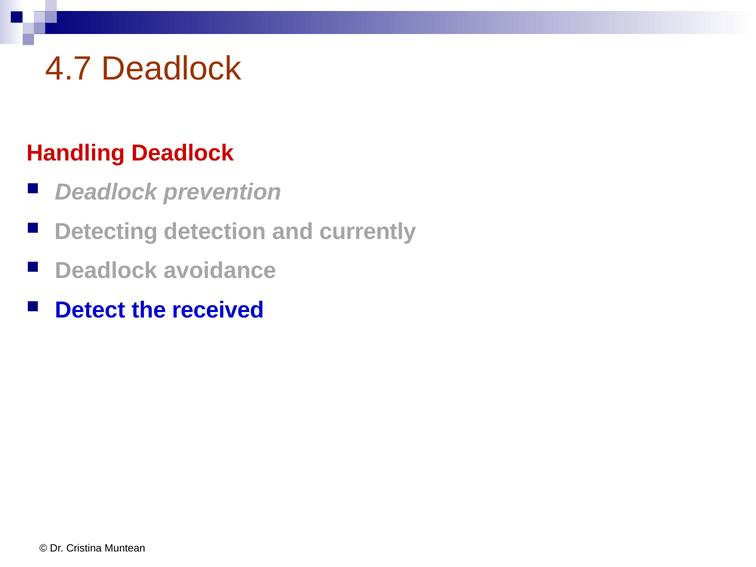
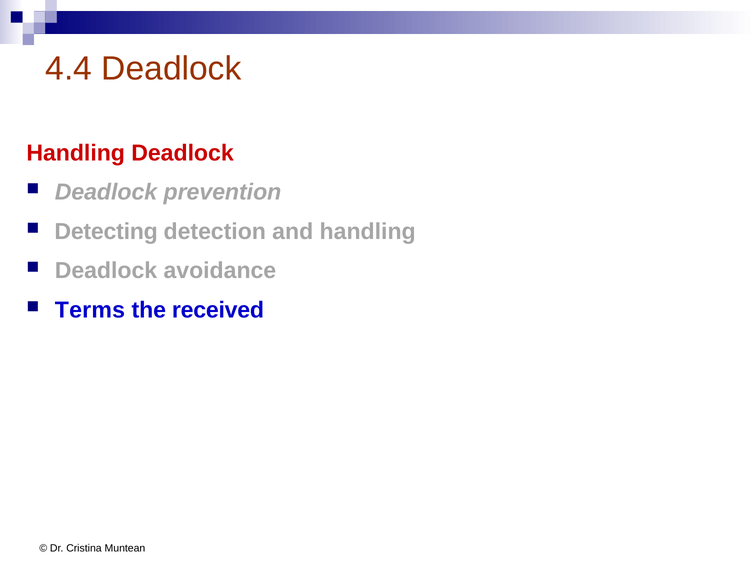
4.7: 4.7 -> 4.4 (69, 68)
and currently: currently -> handling (368, 232)
Detect: Detect -> Terms (90, 310)
